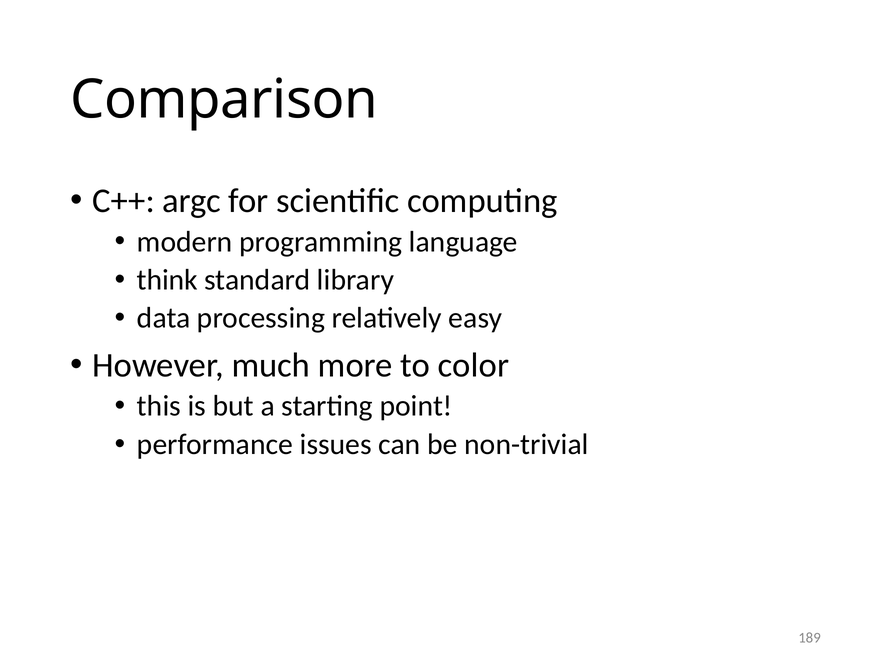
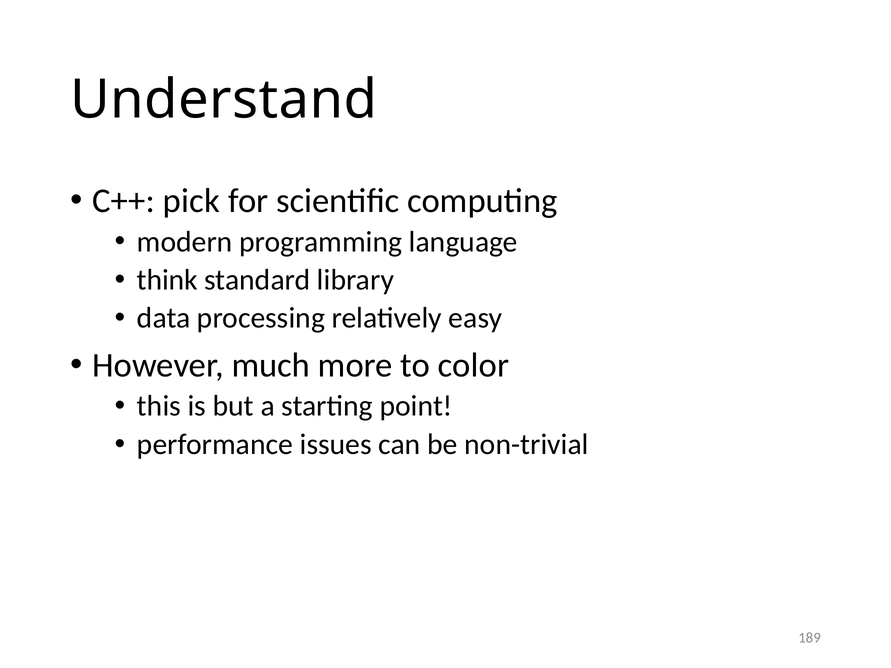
Comparison: Comparison -> Understand (224, 100)
argc: argc -> pick (191, 201)
